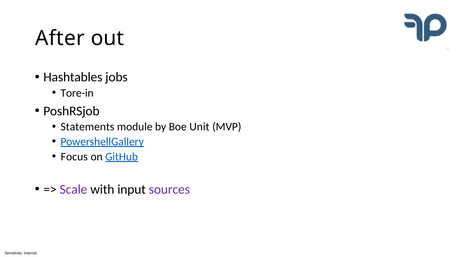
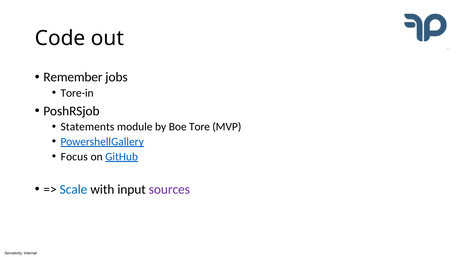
After: After -> Code (60, 38)
Hashtables: Hashtables -> Remember (73, 77)
Unit: Unit -> Tore (200, 127)
Scale colour: purple -> blue (73, 189)
